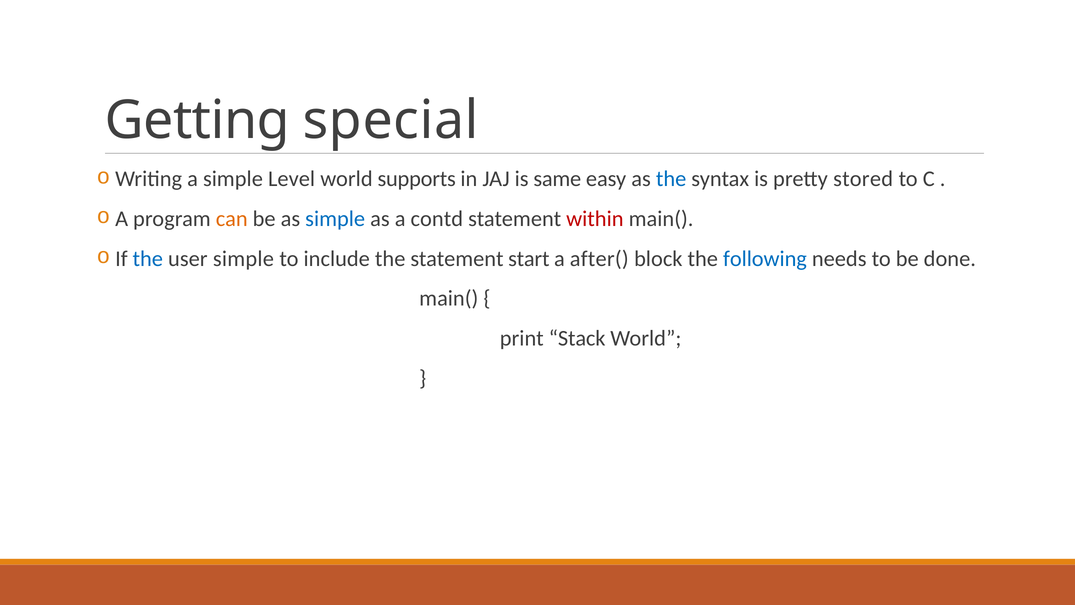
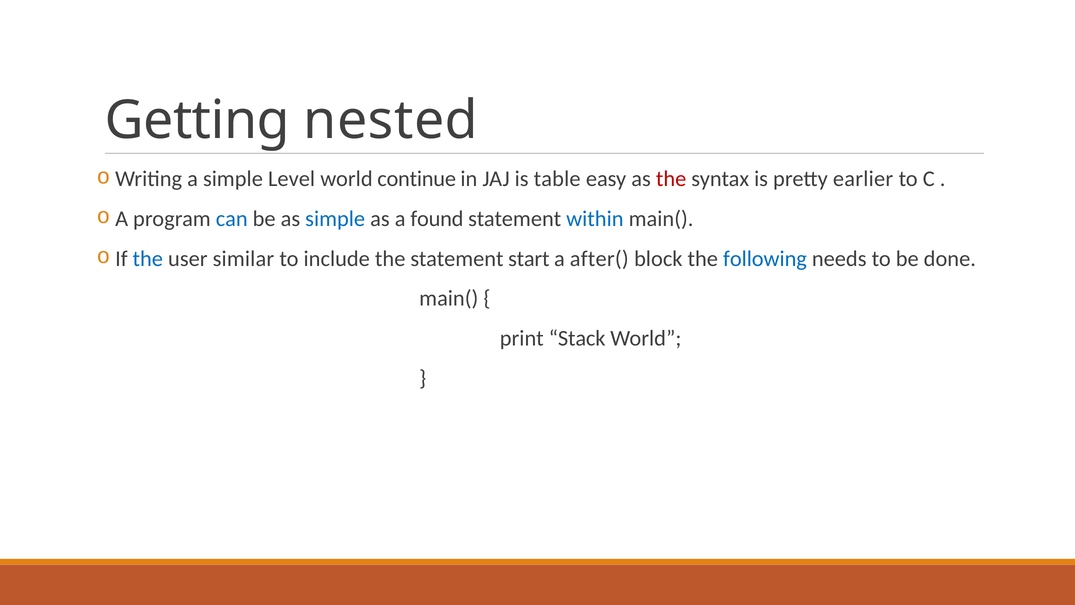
special: special -> nested (391, 120)
supports: supports -> continue (417, 179)
same: same -> table (557, 179)
the colour: blue -> red (671, 179)
stored: stored -> earlier (863, 179)
can colour: orange -> blue (232, 219)
contd: contd -> found (437, 219)
within colour: red -> blue (595, 219)
user simple: simple -> similar (243, 258)
